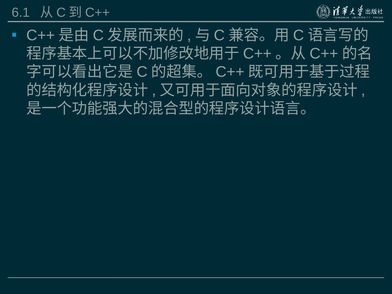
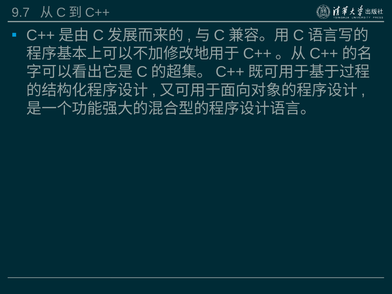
6.1: 6.1 -> 9.7 (21, 12)
